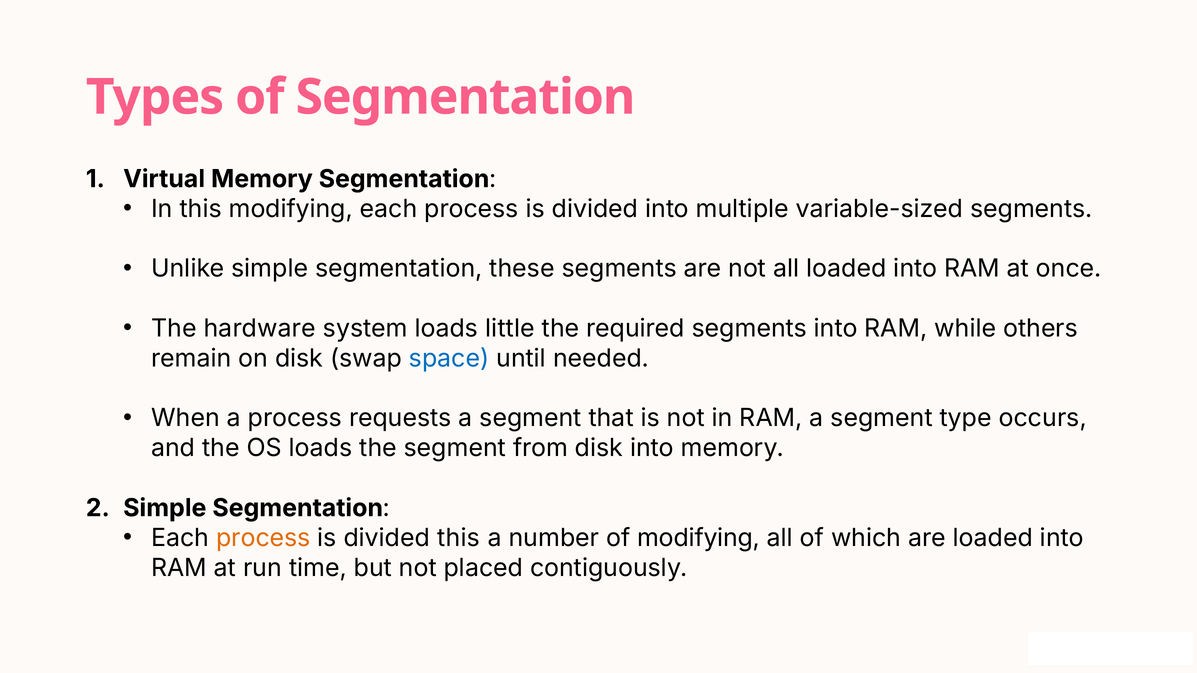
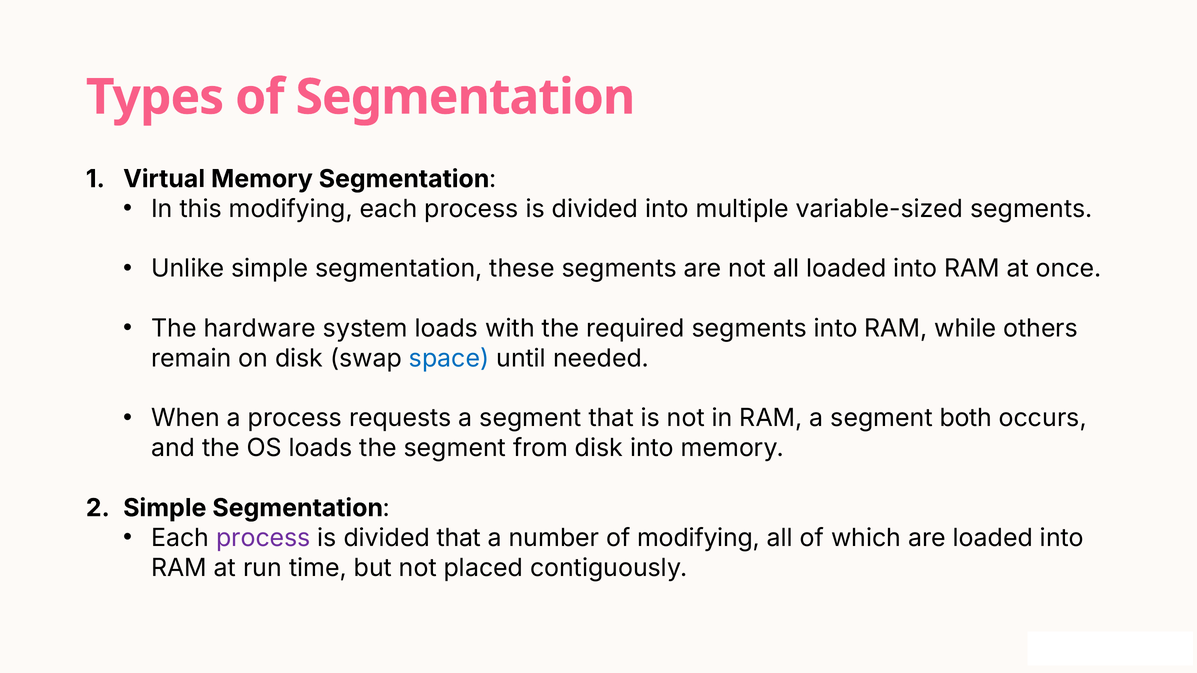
little: little -> with (510, 329)
type: type -> both (966, 418)
process colour: orange -> purple (263, 538)
divided this: this -> that (459, 538)
